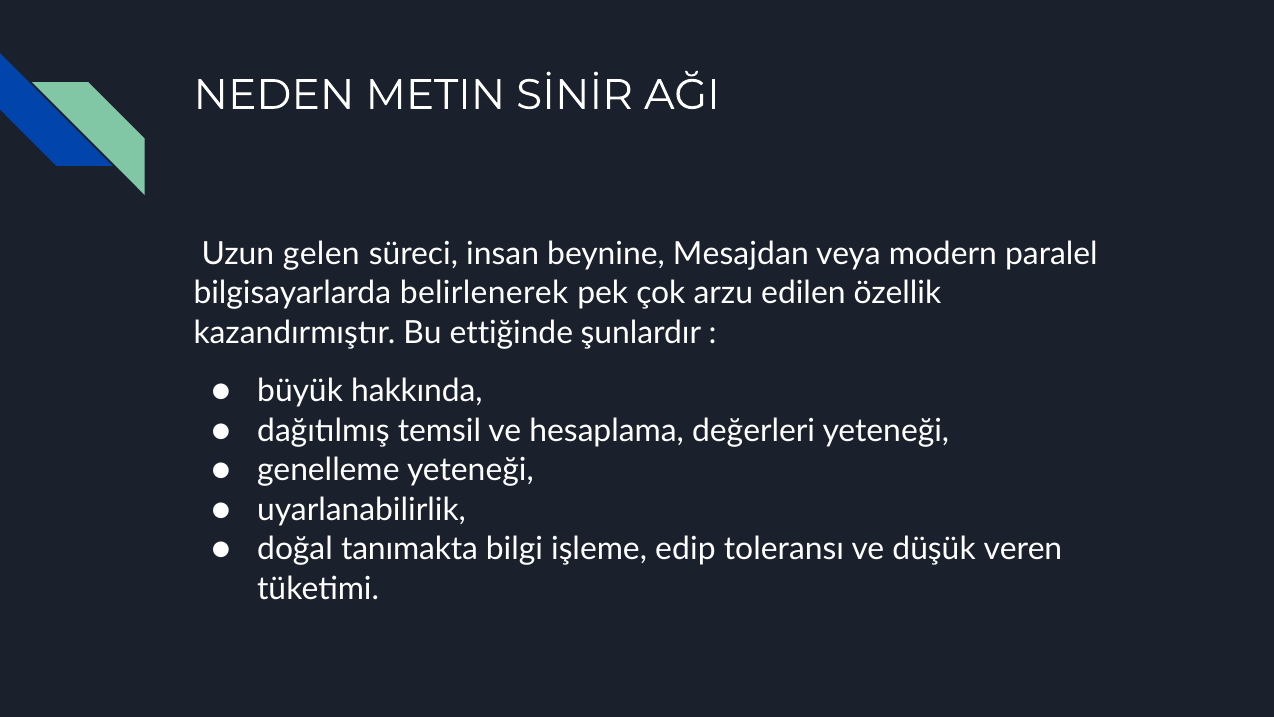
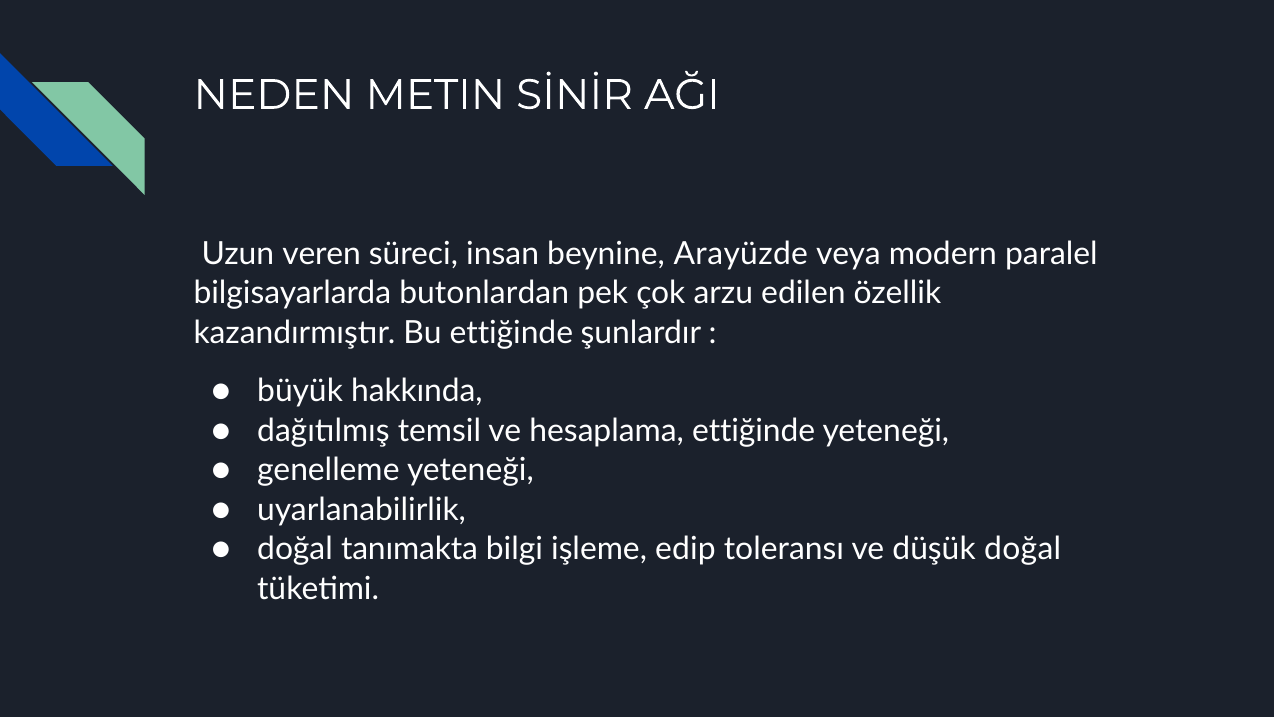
gelen: gelen -> veren (322, 253)
Mesajdan: Mesajdan -> Arayüzde (741, 253)
belirlenerek: belirlenerek -> butonlardan (484, 293)
hesaplama değerleri: değerleri -> ettiğinde (754, 431)
düşük veren: veren -> doğal (1023, 549)
